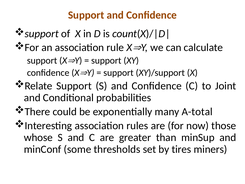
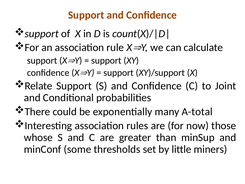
tires: tires -> little (181, 149)
